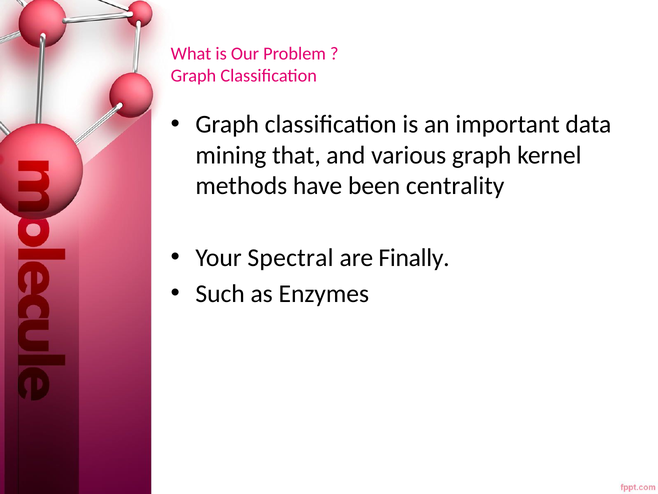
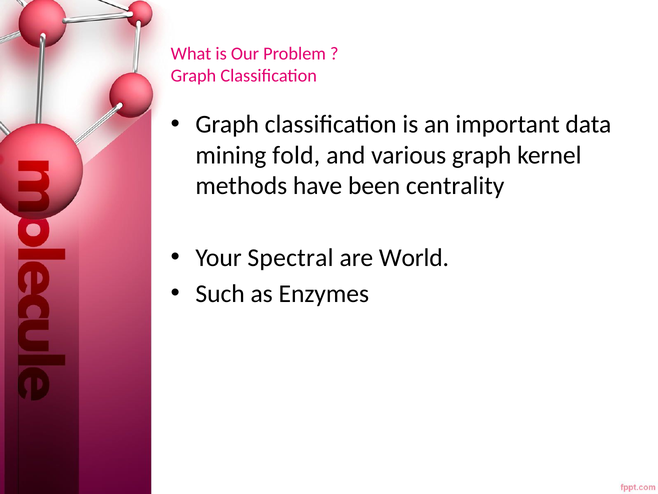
that: that -> fold (296, 155)
Finally: Finally -> World (414, 258)
